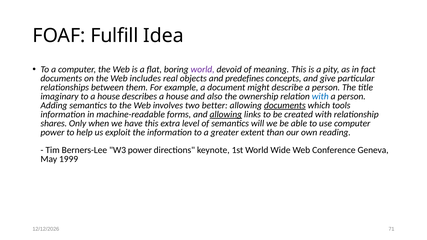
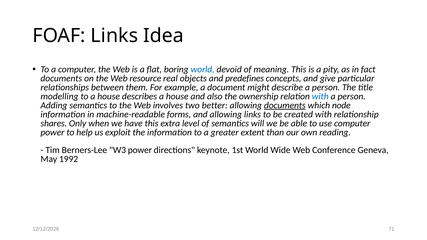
FOAF Fulfill: Fulfill -> Links (114, 36)
world colour: purple -> blue (203, 70)
includes: includes -> resource (145, 79)
imaginary: imaginary -> modelling (59, 97)
tools: tools -> node (341, 105)
allowing underline: present -> none (226, 114)
1999: 1999 -> 1992 (69, 159)
